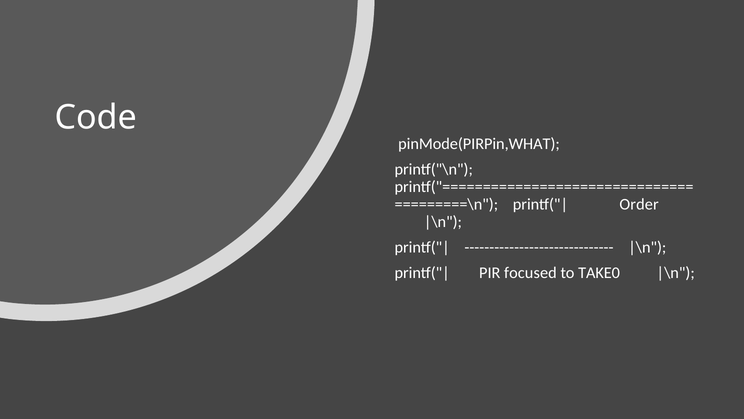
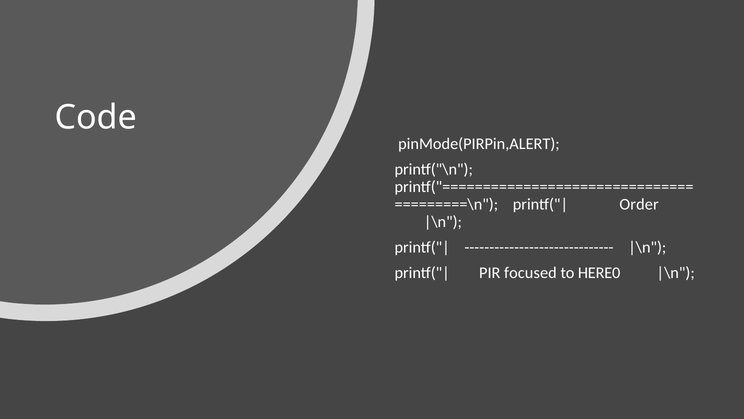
pinMode(PIRPin,WHAT: pinMode(PIRPin,WHAT -> pinMode(PIRPin,ALERT (479, 144)
TAKE0: TAKE0 -> HERE0 (599, 272)
